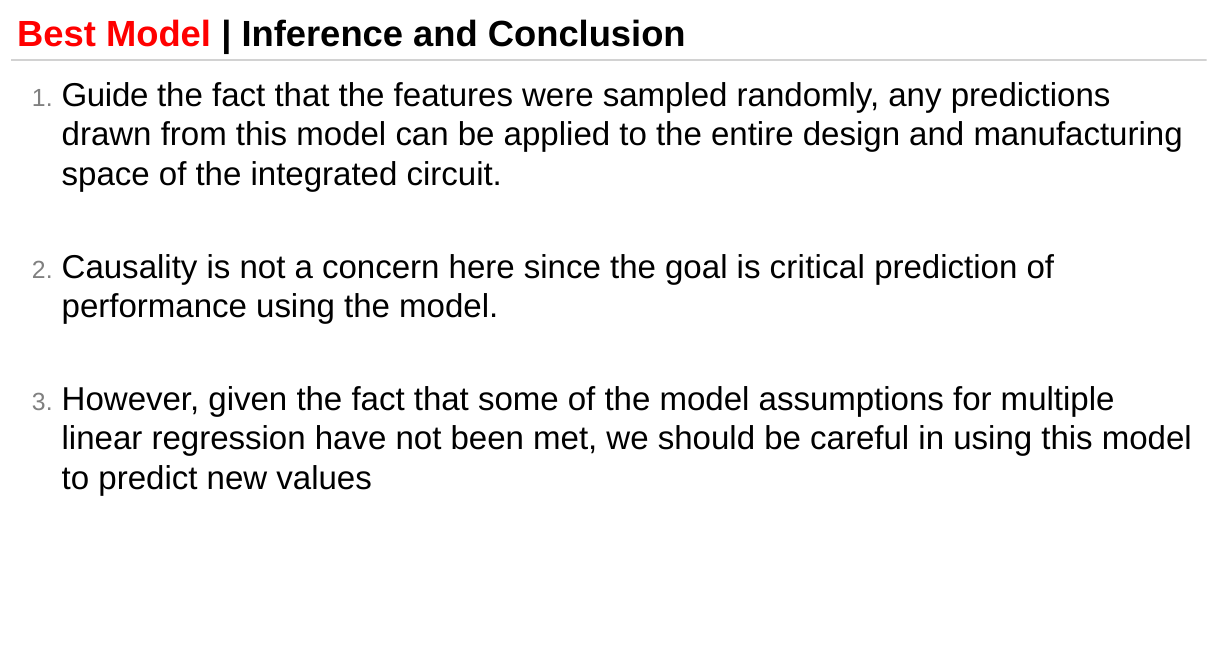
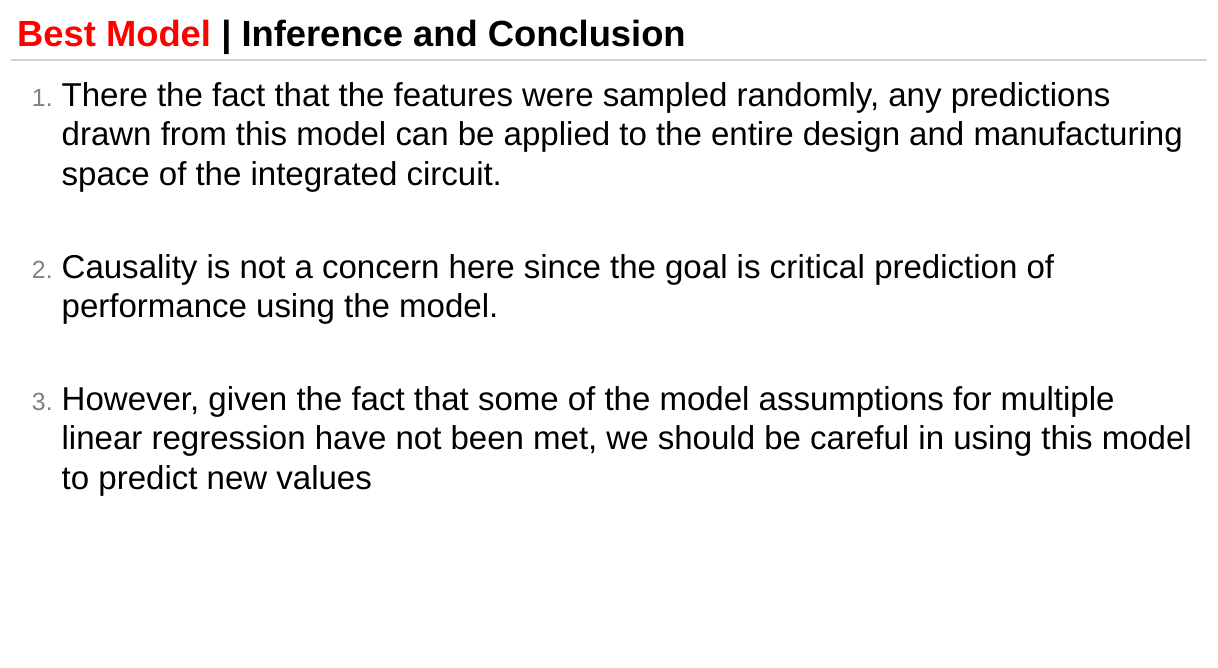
Guide: Guide -> There (105, 95)
